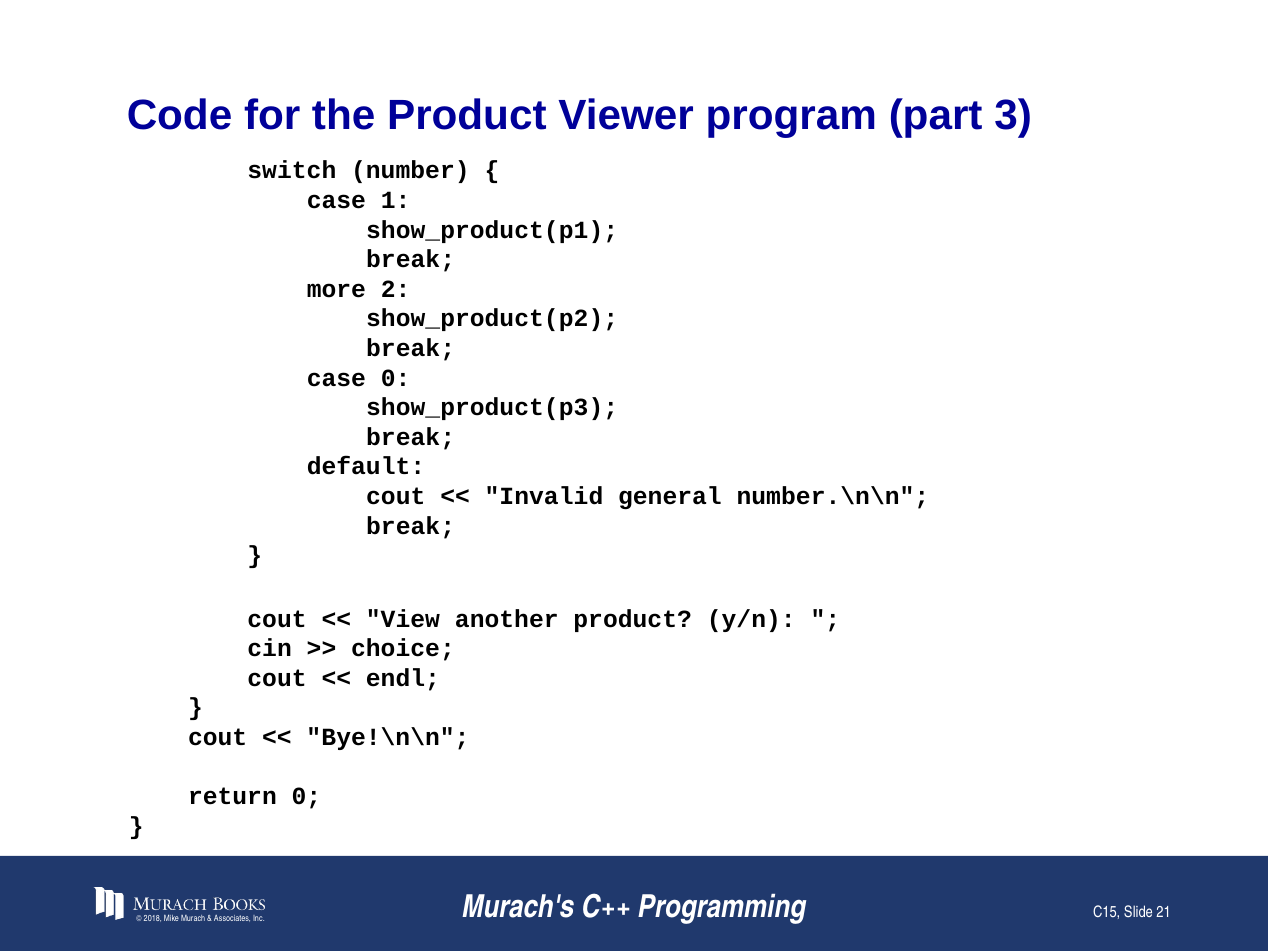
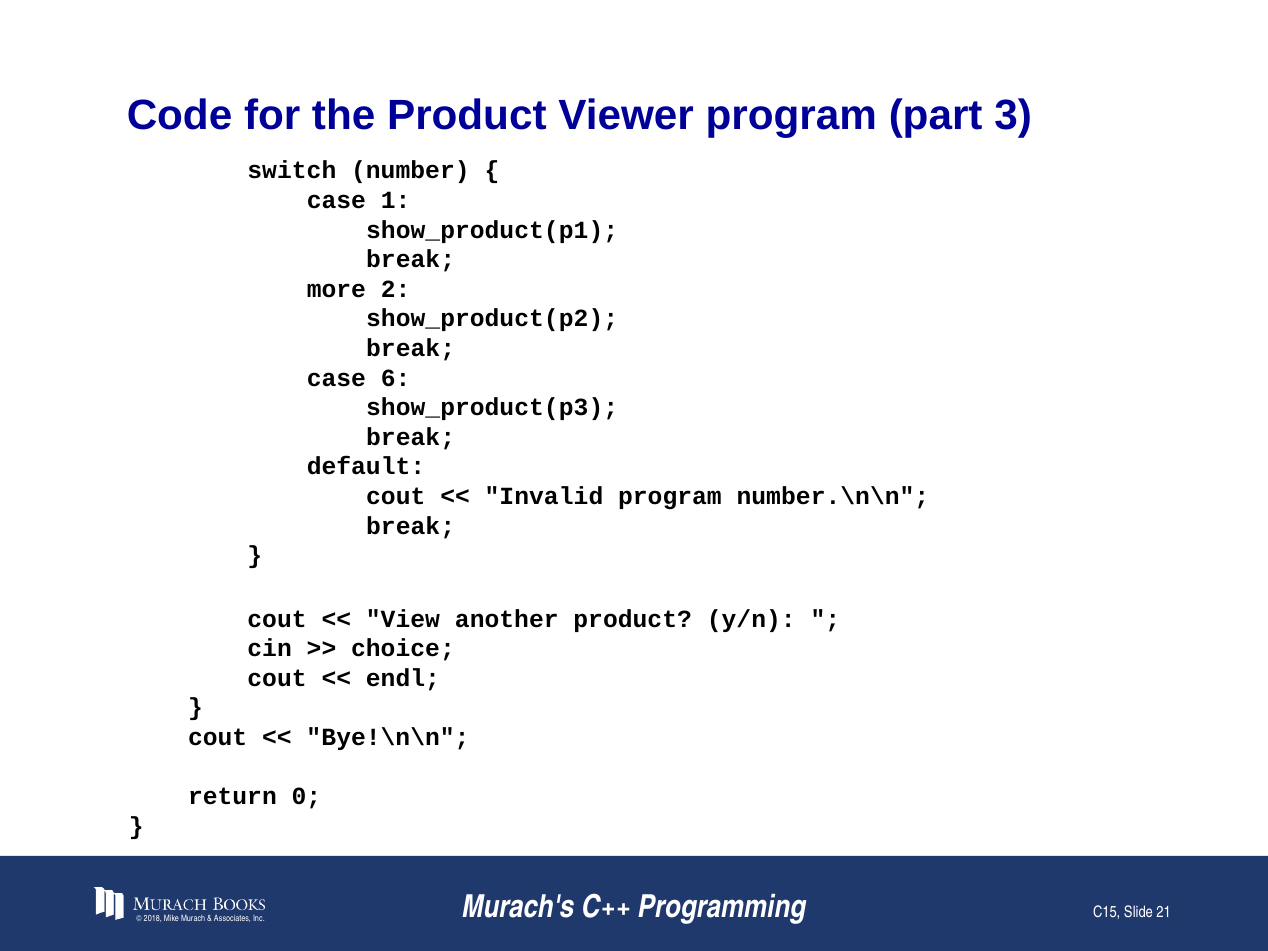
case 0: 0 -> 6 (396, 378)
Invalid general: general -> program (670, 496)
